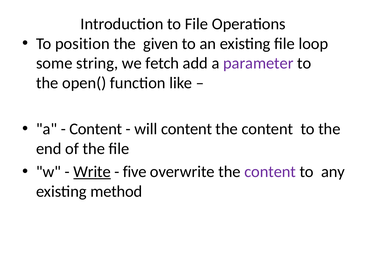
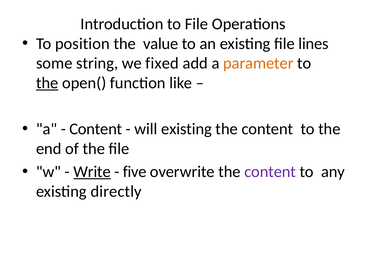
given: given -> value (161, 44)
loop: loop -> lines (314, 44)
fetch: fetch -> fixed (162, 63)
parameter colour: purple -> orange (258, 63)
the underline: none -> present (47, 83)
will content: content -> existing (186, 129)
method: method -> directly (116, 192)
